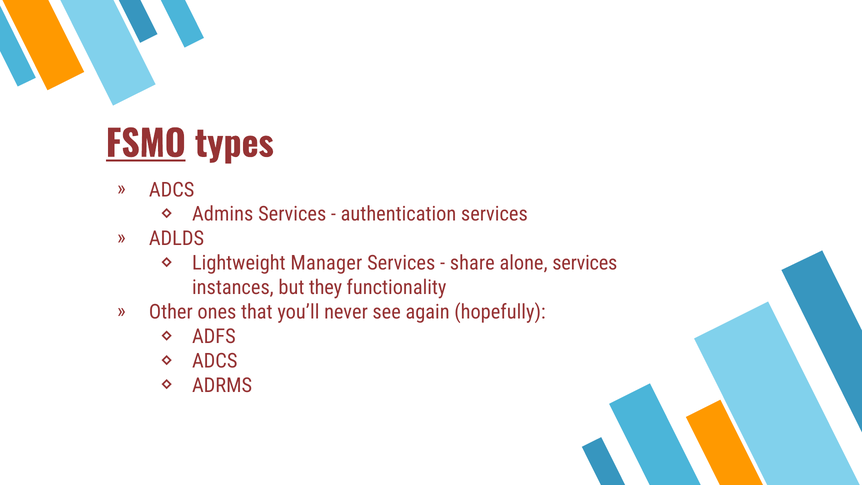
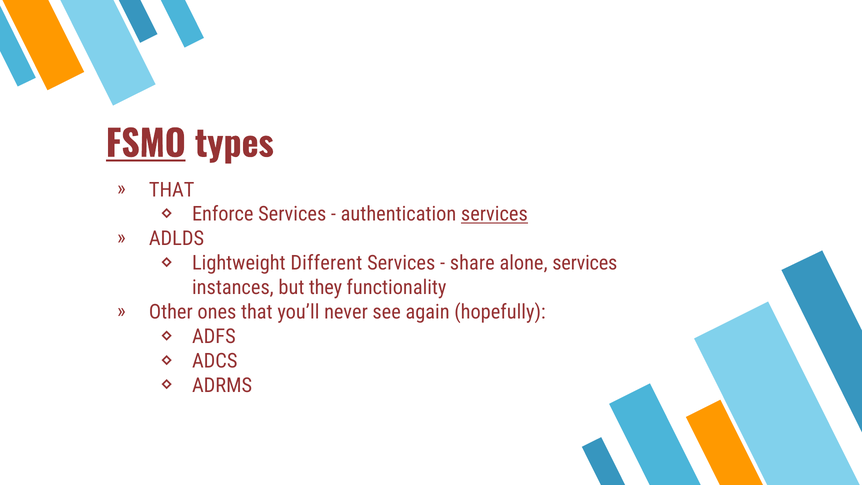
ADCS: ADCS -> THAT (172, 190)
Admins: Admins -> Enforce (223, 214)
services underline: none -> present (494, 214)
Manager: Manager -> Different (326, 263)
